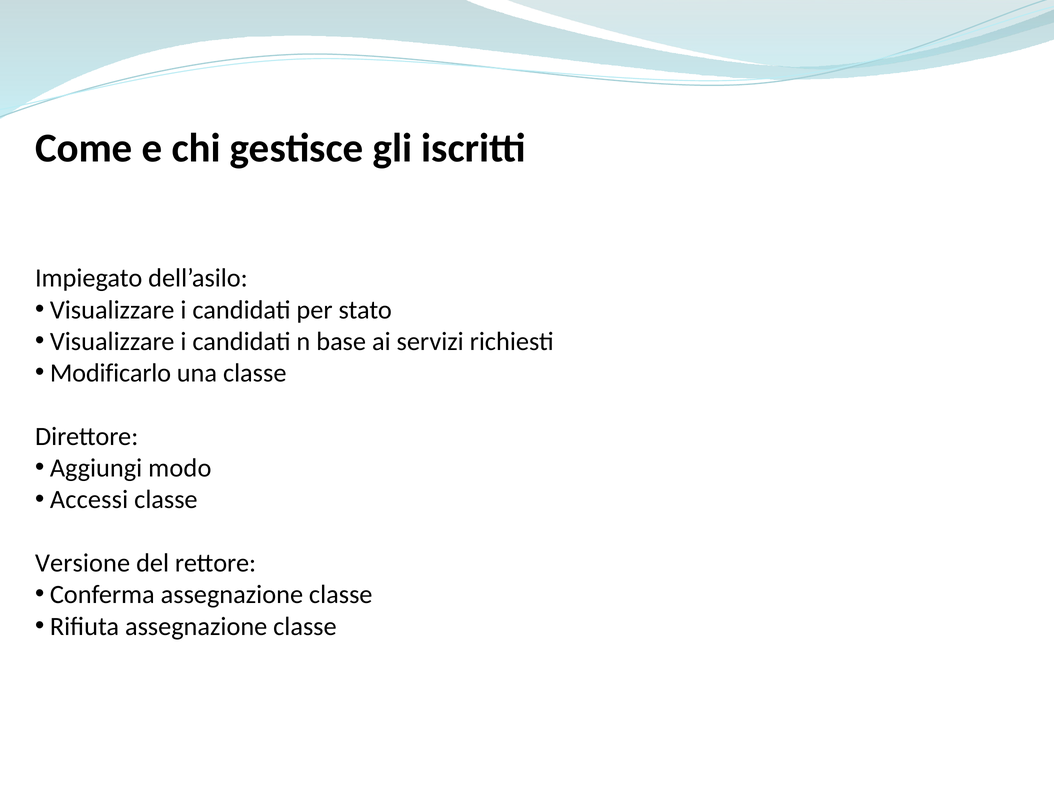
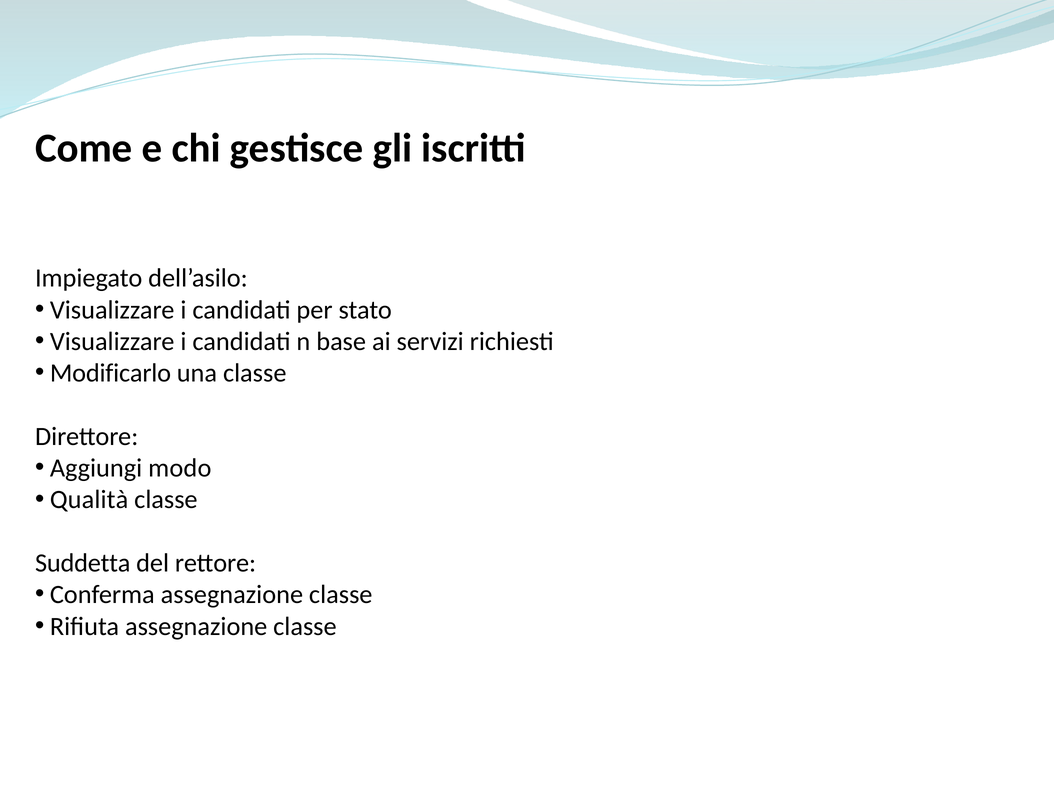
Accessi: Accessi -> Qualità (89, 499)
Versione: Versione -> Suddetta (83, 563)
